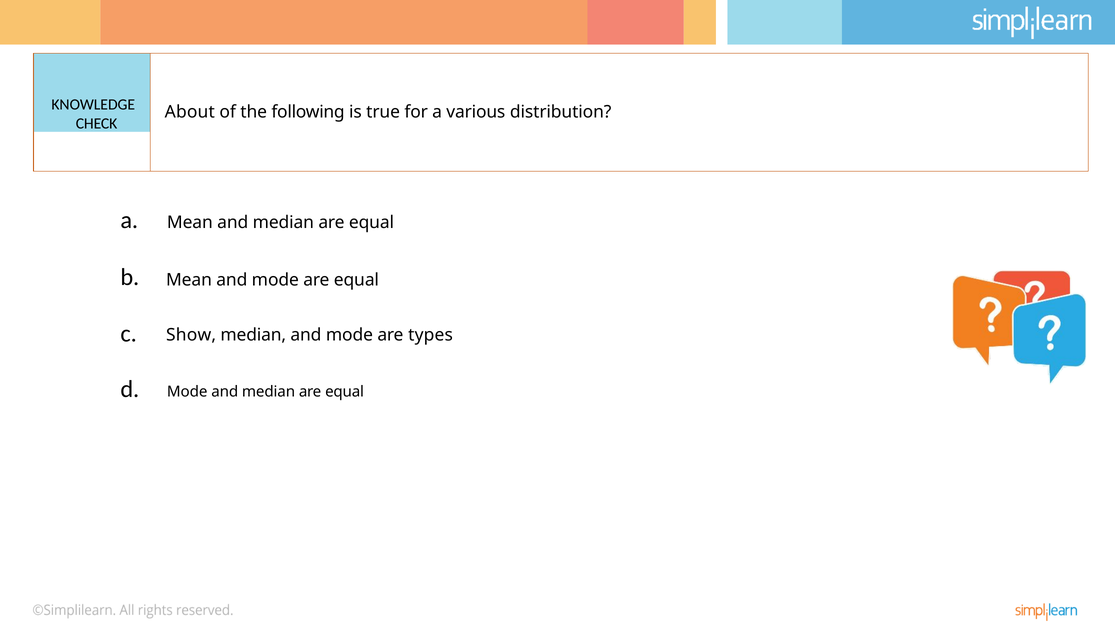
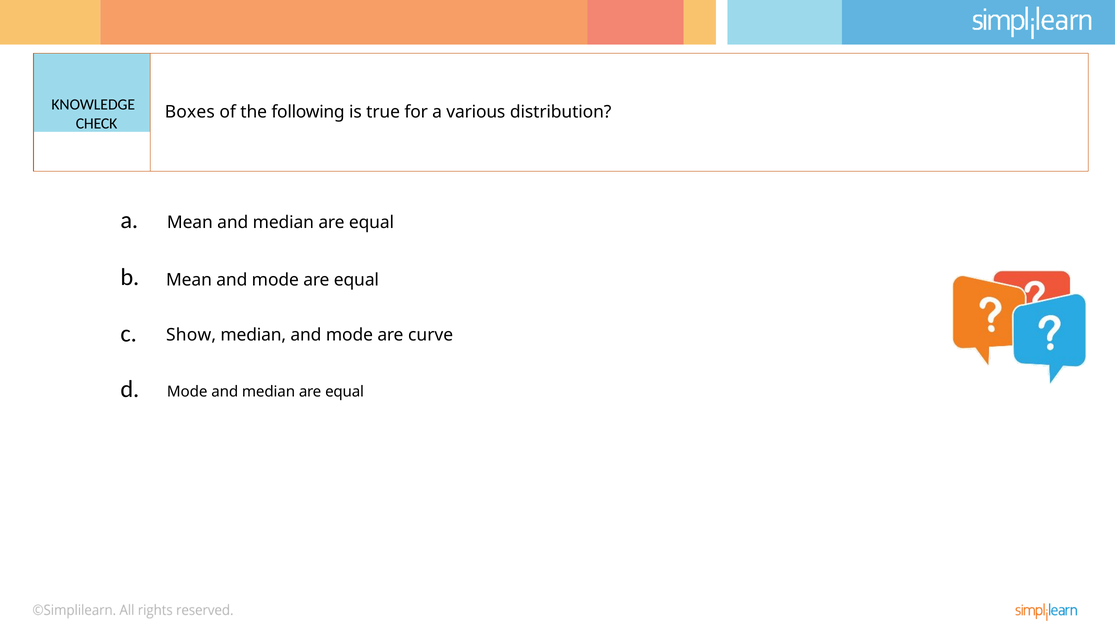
About: About -> Boxes (190, 112)
types: types -> curve (431, 335)
